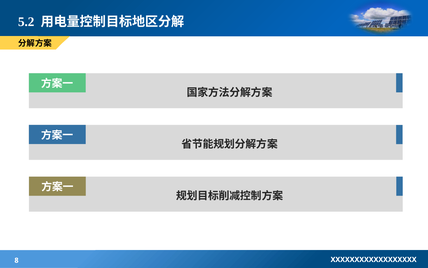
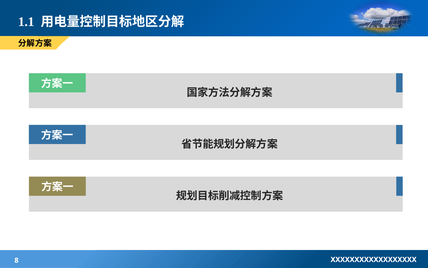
5.2: 5.2 -> 1.1 (26, 22)
